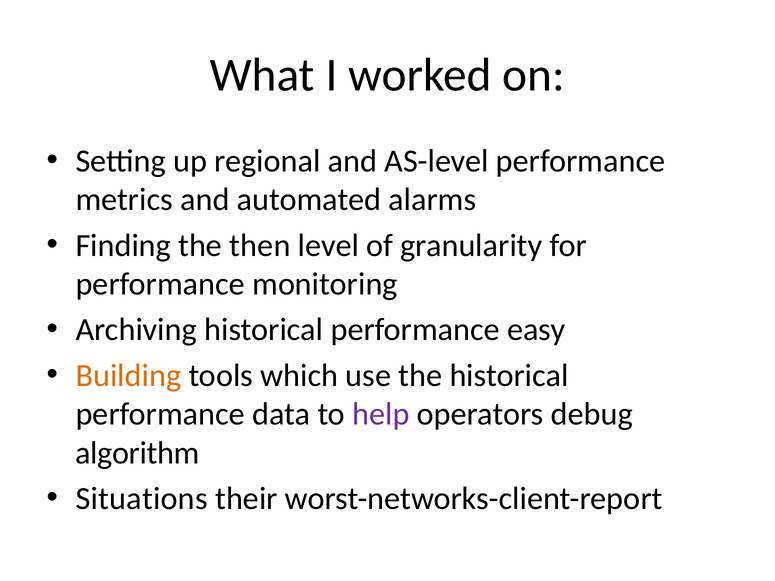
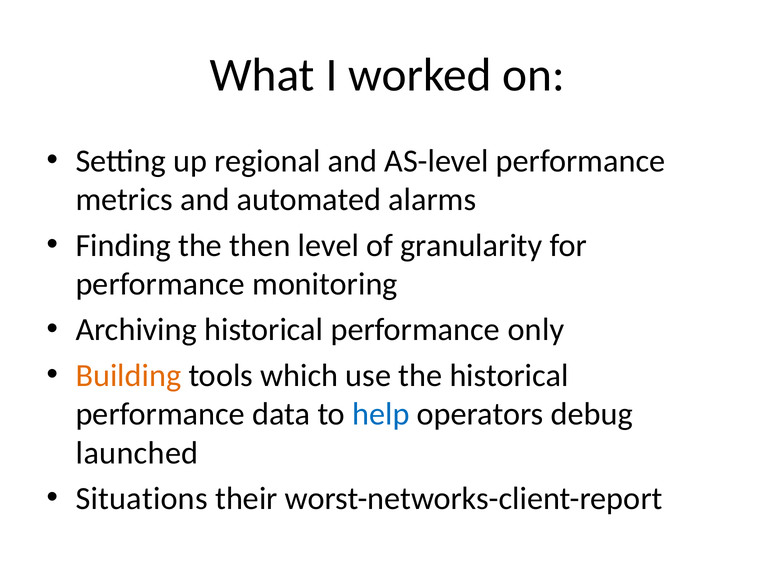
easy: easy -> only (536, 330)
help colour: purple -> blue (381, 414)
algorithm: algorithm -> launched (137, 453)
